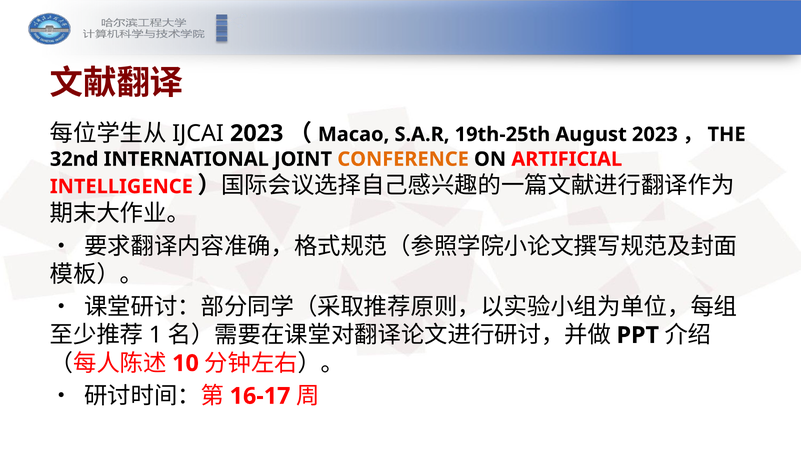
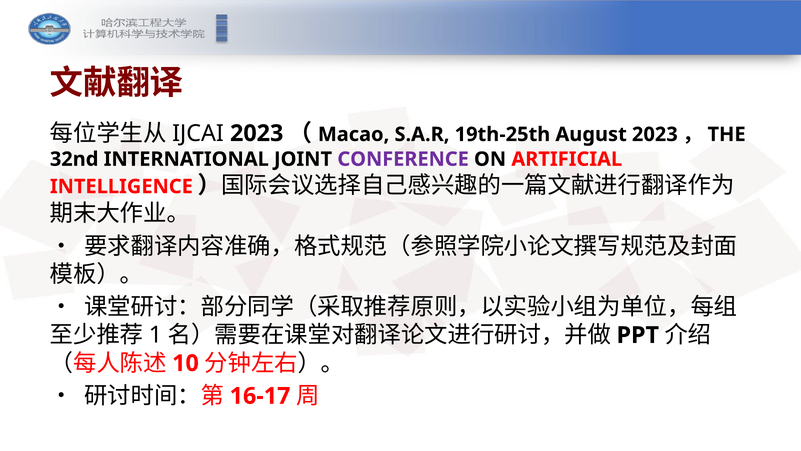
CONFERENCE colour: orange -> purple (403, 159)
